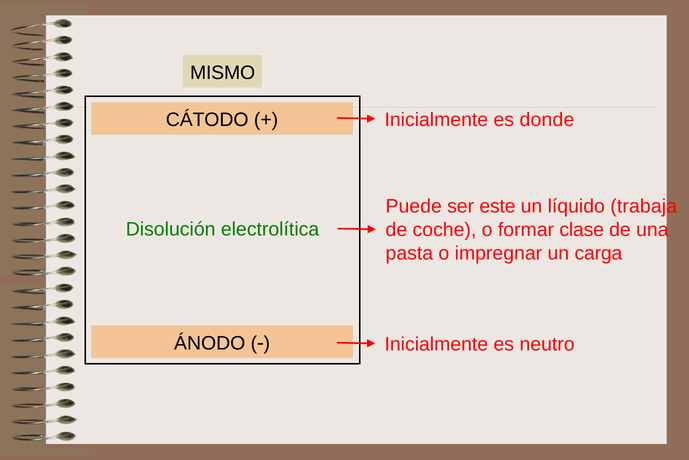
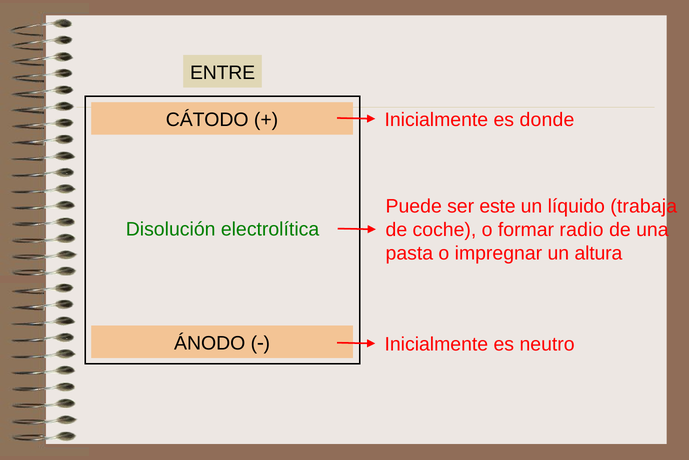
MISMO: MISMO -> ENTRE (223, 73)
clase: clase -> radio (582, 229)
carga: carga -> altura (598, 253)
